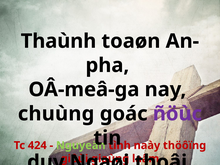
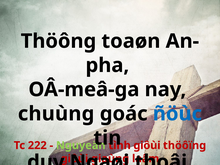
Thaùnh: Thaùnh -> Thöông (58, 41)
ñöùc colour: purple -> blue (177, 114)
424: 424 -> 222 (37, 145)
naày: naày -> giôùi (147, 145)
